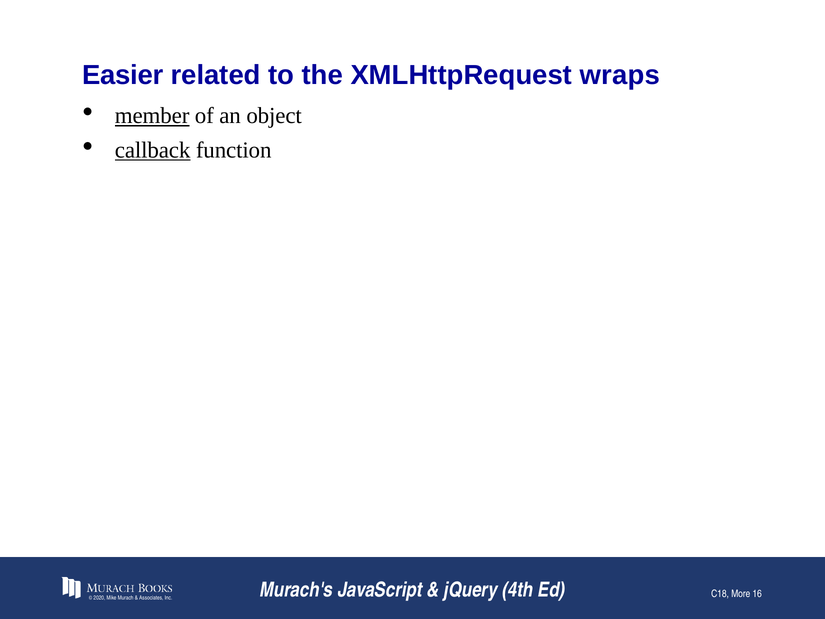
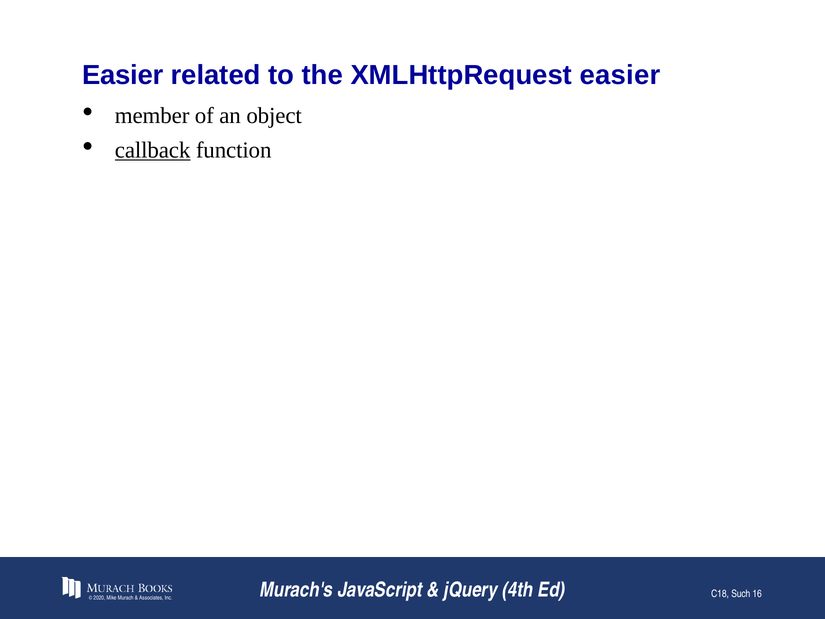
XMLHttpRequest wraps: wraps -> easier (620, 75)
member underline: present -> none (152, 116)
More: More -> Such (741, 594)
